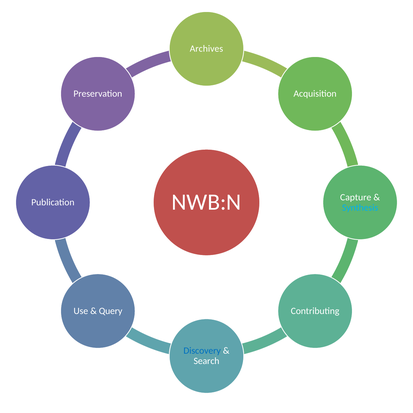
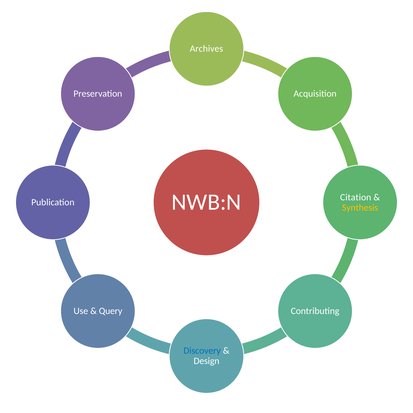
Capture: Capture -> Citation (356, 197)
Synthesis colour: light blue -> yellow (360, 208)
Search: Search -> Design (207, 361)
